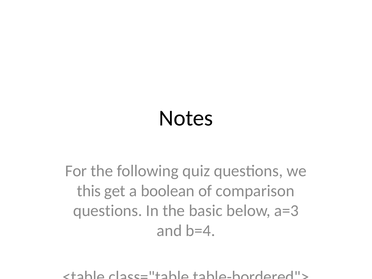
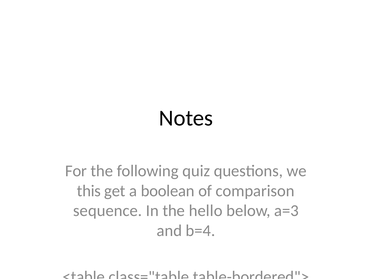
questions: questions -> sequence (108, 211)
basic: basic -> hello (206, 211)
